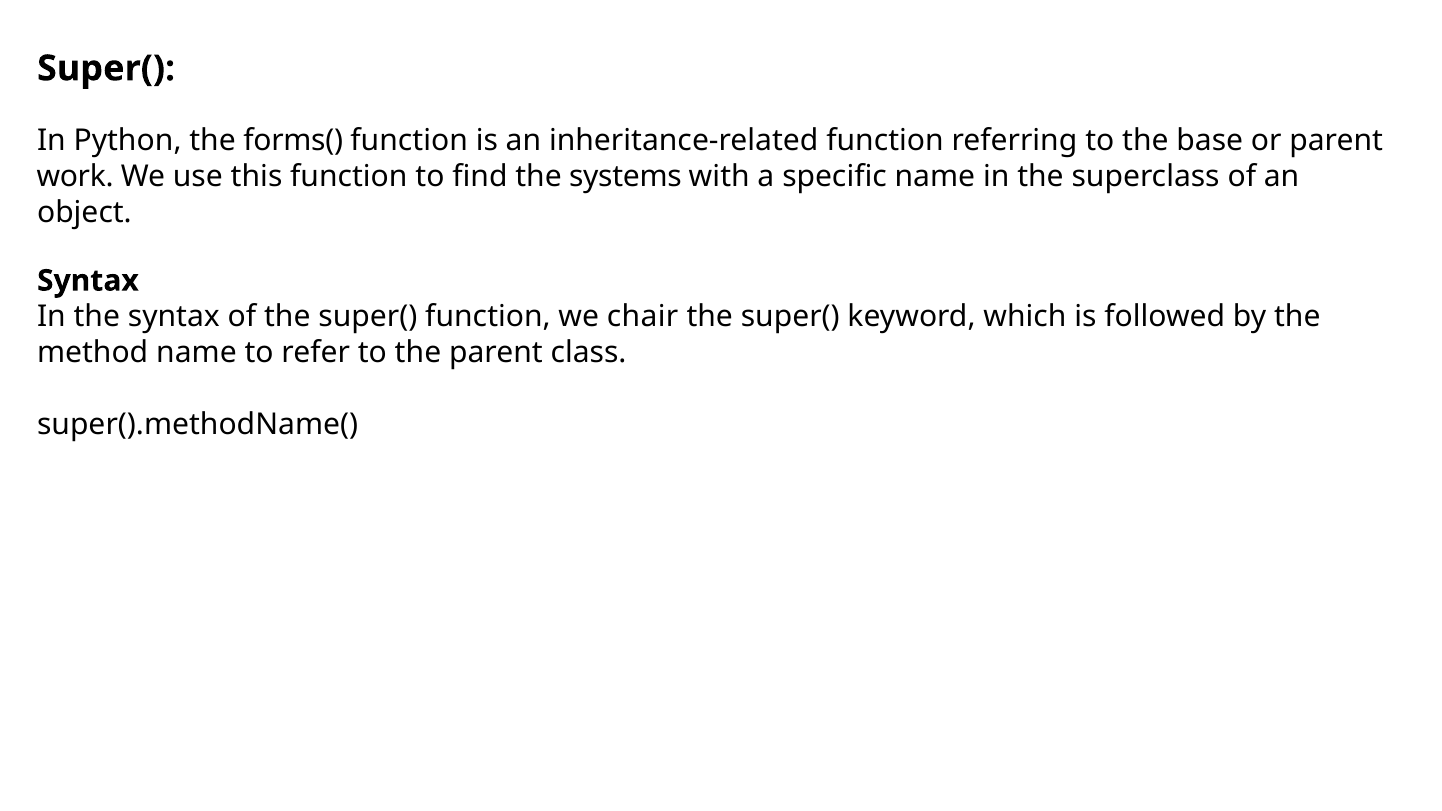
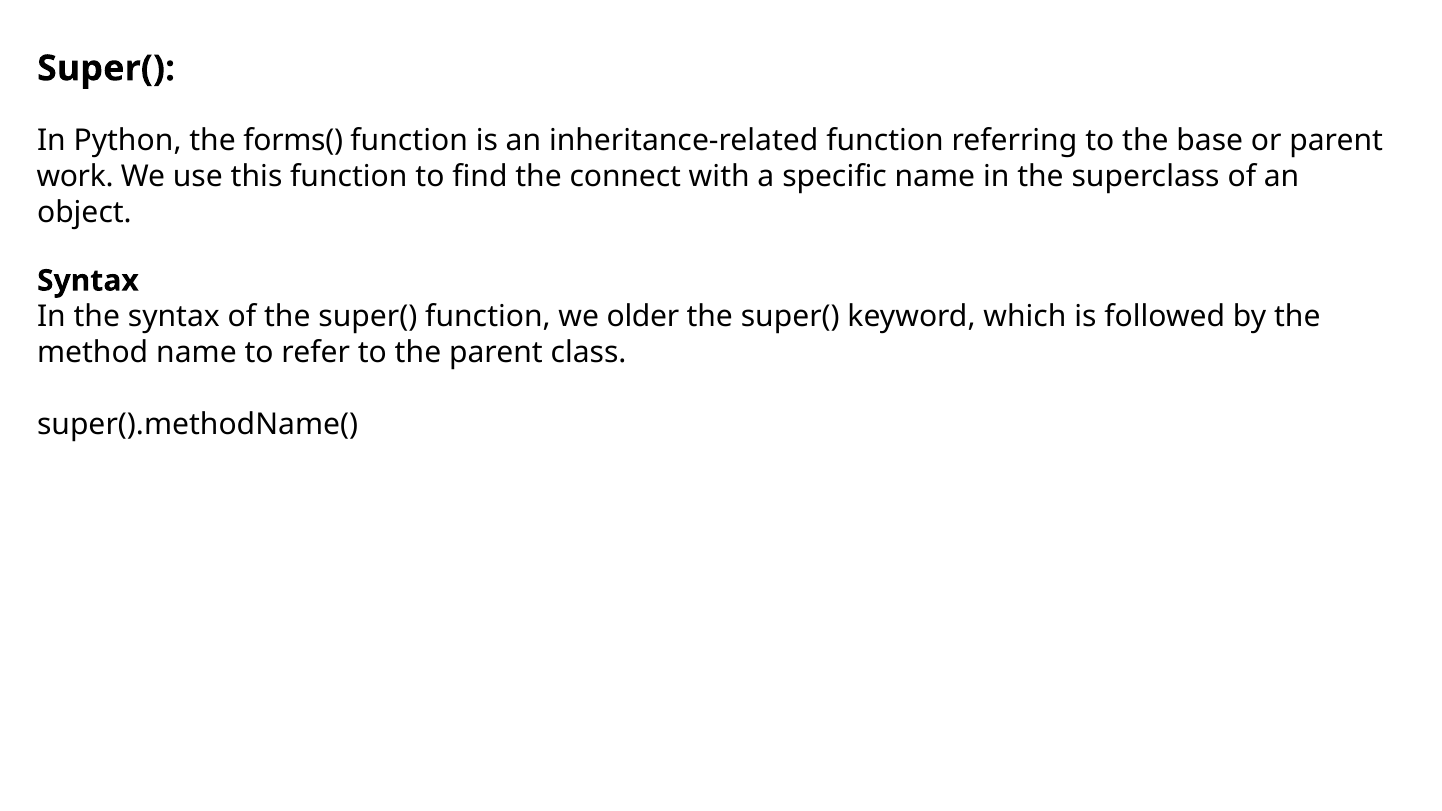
systems: systems -> connect (625, 176)
chair: chair -> older (643, 317)
